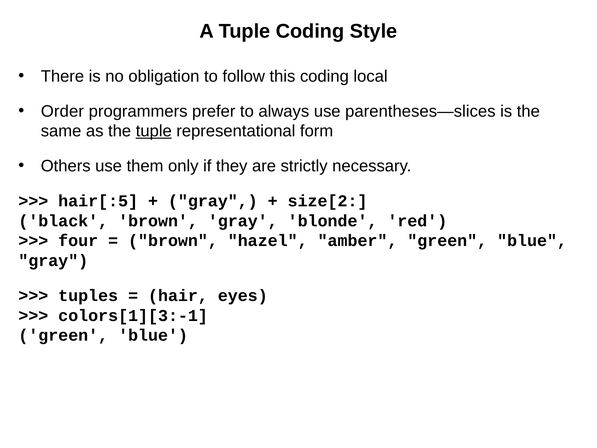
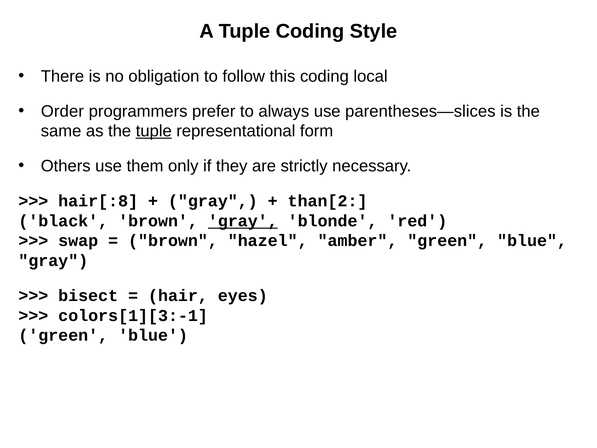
hair[:5: hair[:5 -> hair[:8 (98, 201)
size[2: size[2 -> than[2 (328, 201)
gray underline: none -> present (243, 221)
four: four -> swap (78, 241)
tuples: tuples -> bisect (88, 295)
